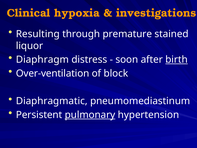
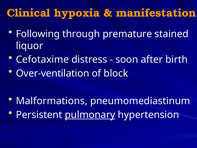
investigations: investigations -> manifestation (156, 13)
Resulting: Resulting -> Following (38, 34)
Diaphragm: Diaphragm -> Cefotaxime (42, 59)
birth underline: present -> none (177, 59)
Diaphragmatic: Diaphragmatic -> Malformations (52, 101)
